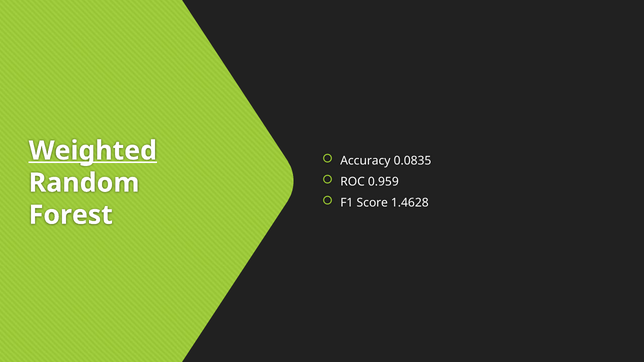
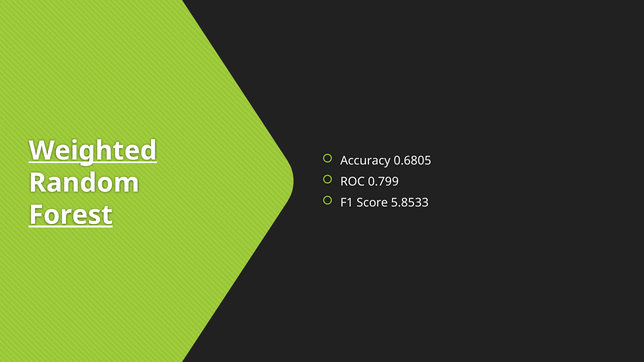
0.0835: 0.0835 -> 0.6805 (412, 161)
0.959: 0.959 -> 0.799 (383, 182)
1.4628: 1.4628 -> 5.8533 (410, 203)
Forest underline: none -> present (71, 215)
